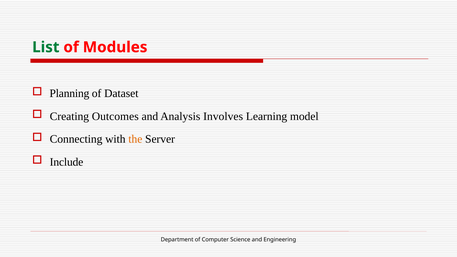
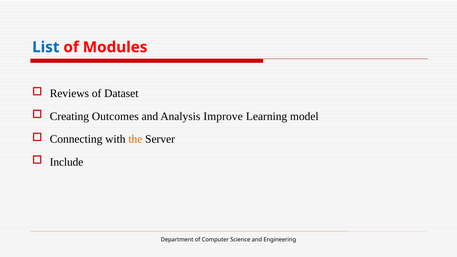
List colour: green -> blue (46, 47)
Planning: Planning -> Reviews (69, 93)
Involves: Involves -> Improve (223, 116)
